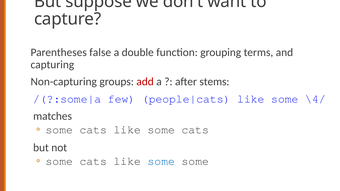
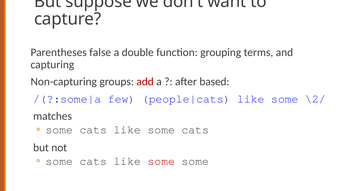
stems: stems -> based (214, 82)
\4/: \4/ -> \2/ (315, 99)
some colour: blue -> red (161, 161)
